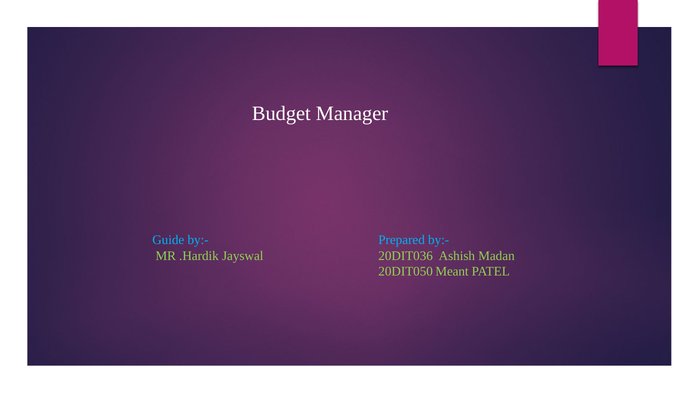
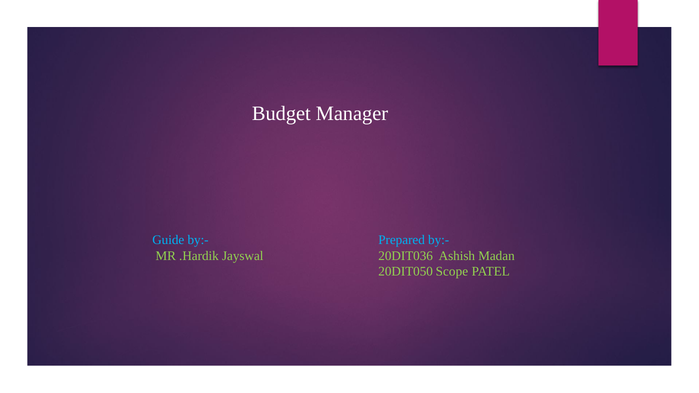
Meant: Meant -> Scope (452, 272)
